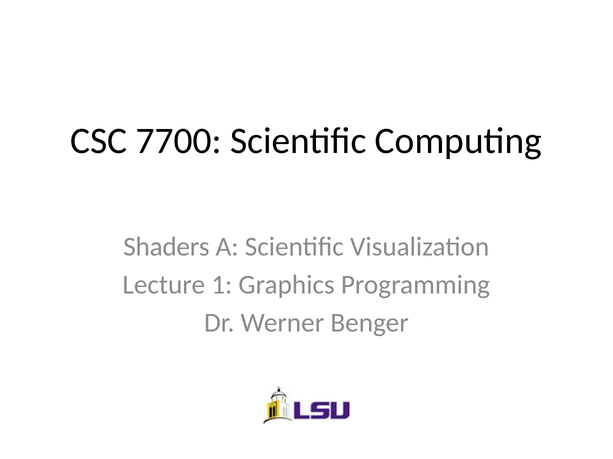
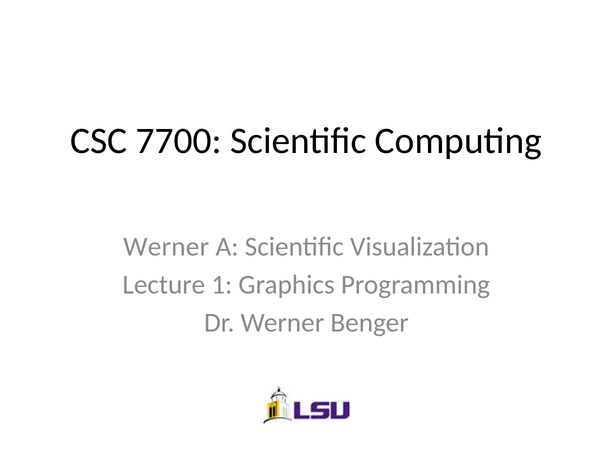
Shaders: Shaders -> Werner (166, 247)
